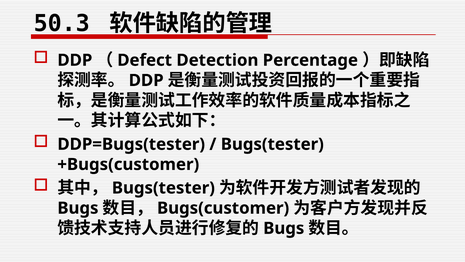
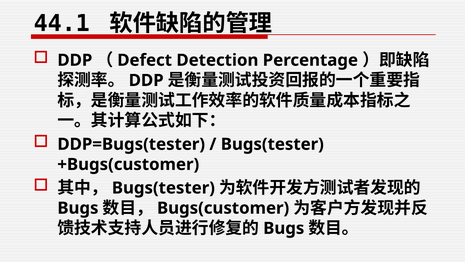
50.3: 50.3 -> 44.1 (62, 23)
